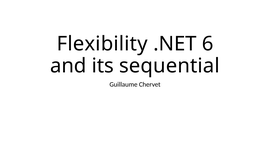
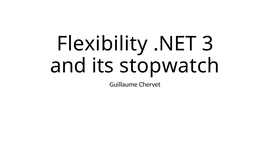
6: 6 -> 3 (208, 44)
sequential: sequential -> stopwatch (169, 66)
